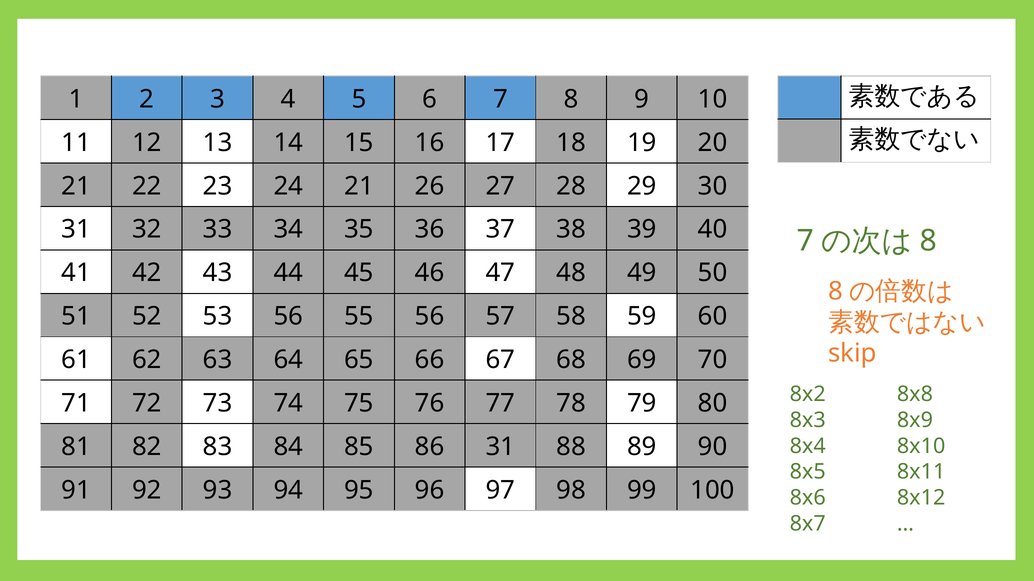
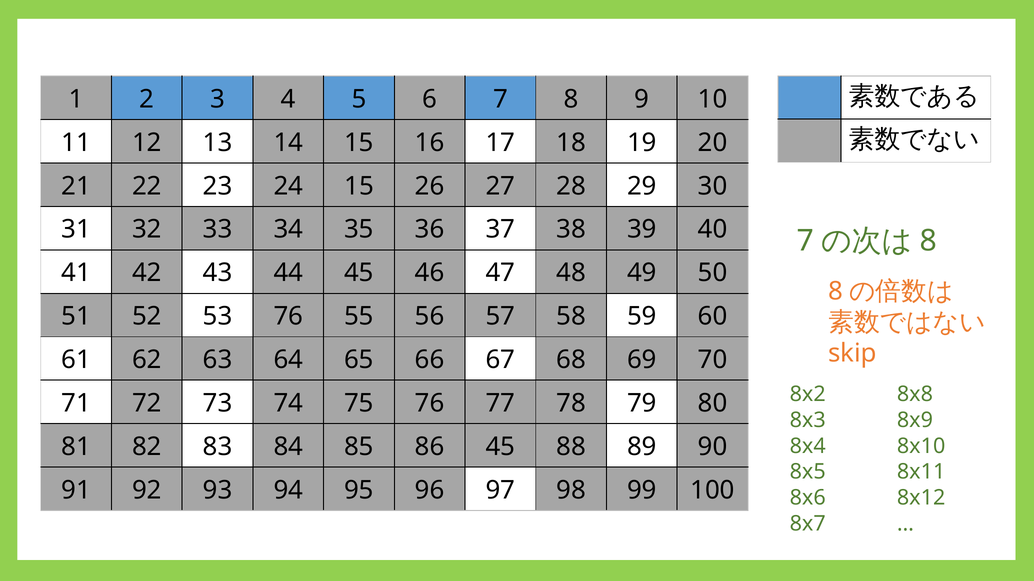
24 21: 21 -> 15 (359, 186)
53 56: 56 -> 76 (288, 317)
86 31: 31 -> 45 (500, 447)
